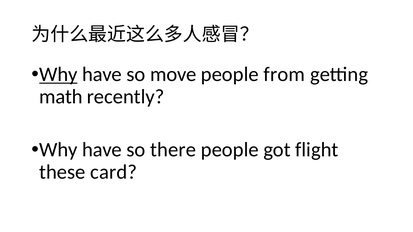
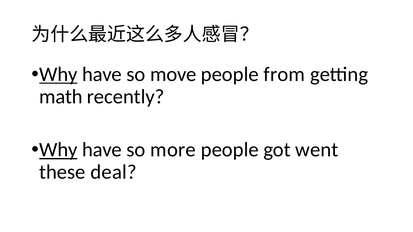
Why underline: none -> present (58, 150)
there: there -> more (173, 150)
flight: flight -> went (317, 150)
card: card -> deal (114, 172)
